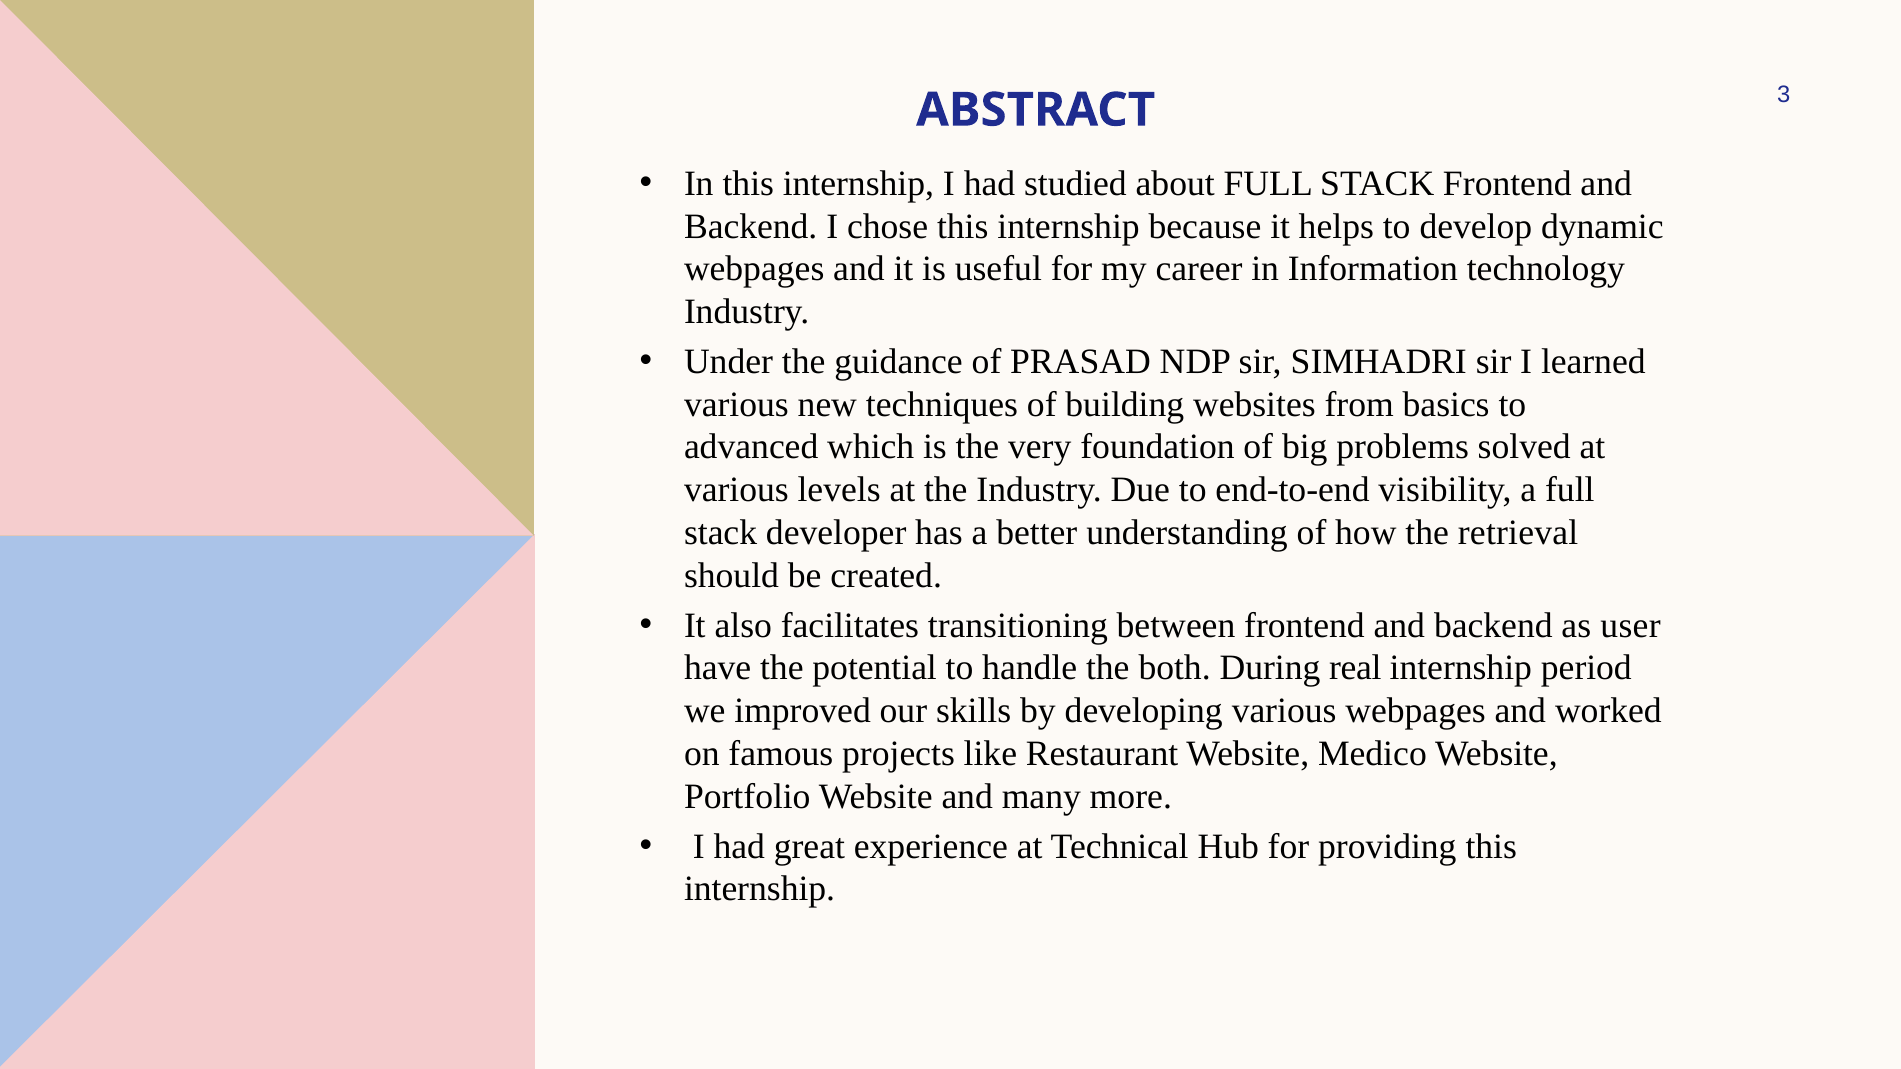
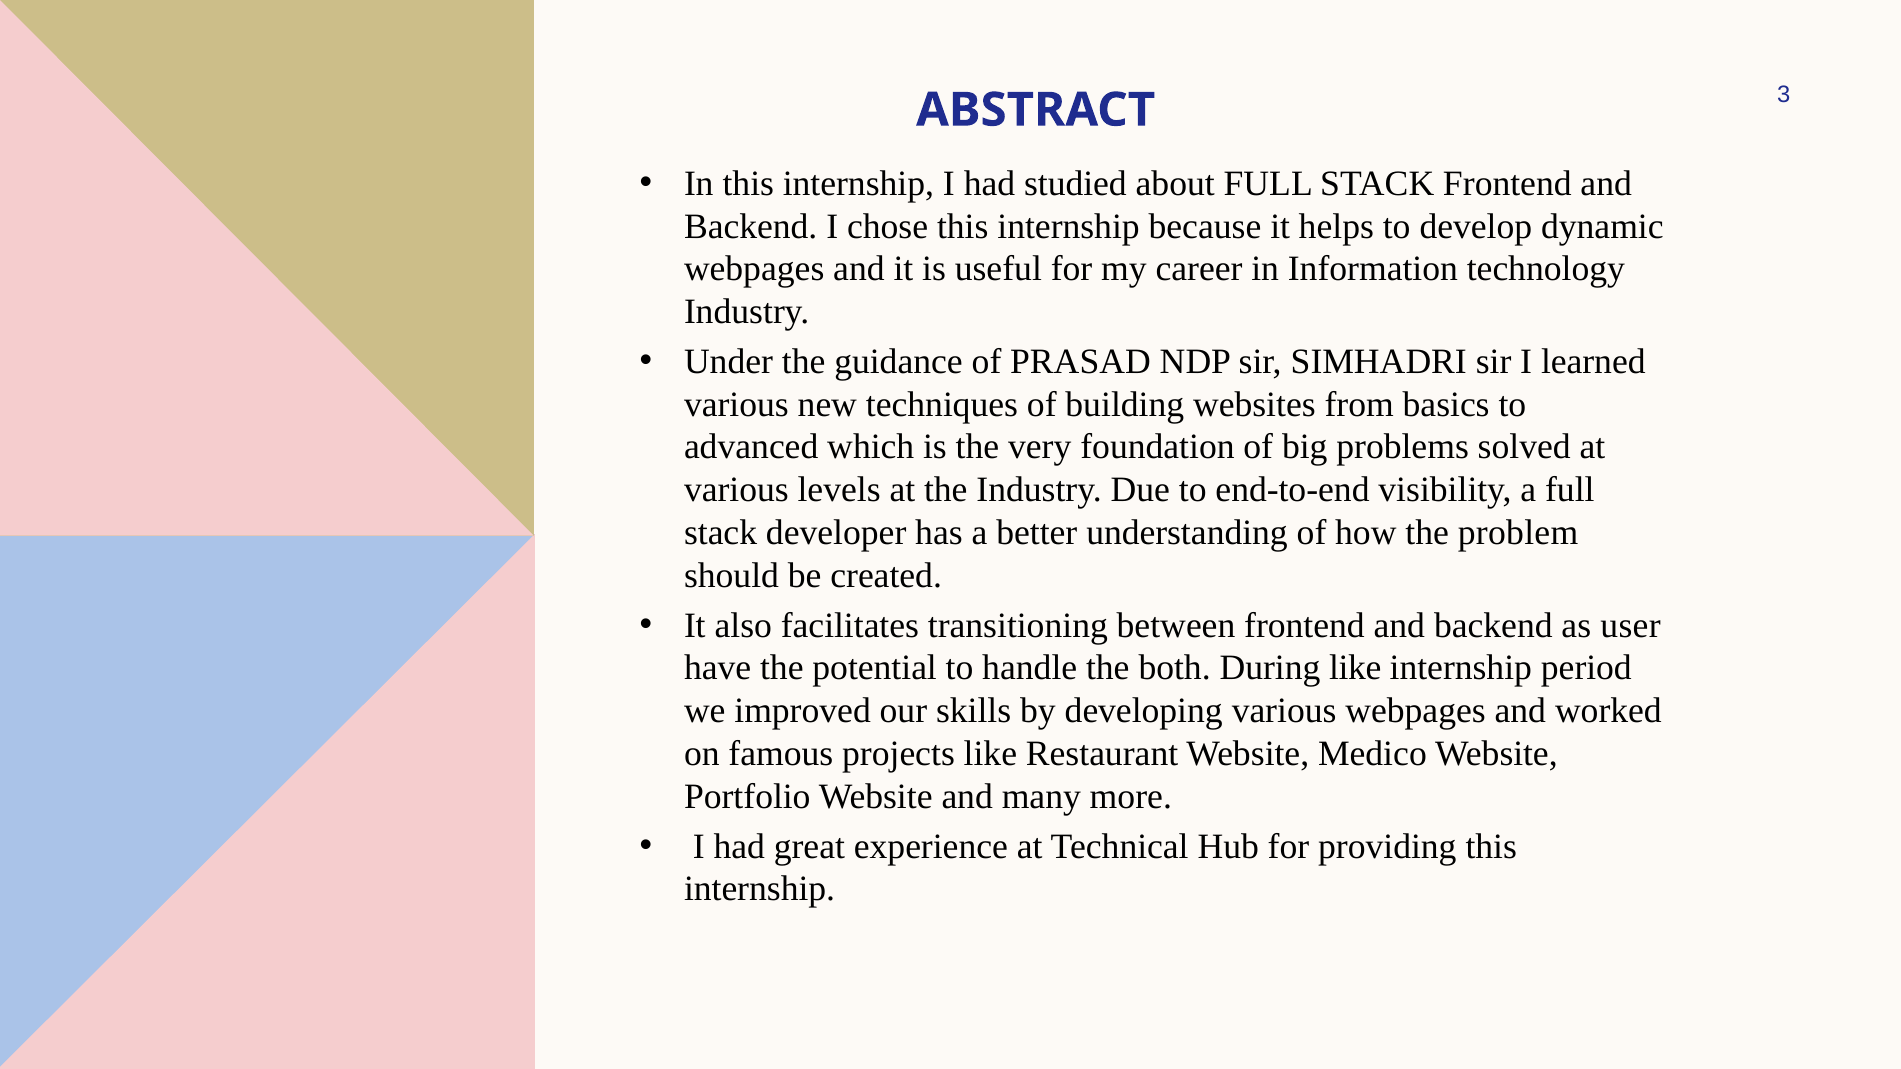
retrieval: retrieval -> problem (1518, 533)
During real: real -> like (1355, 668)
